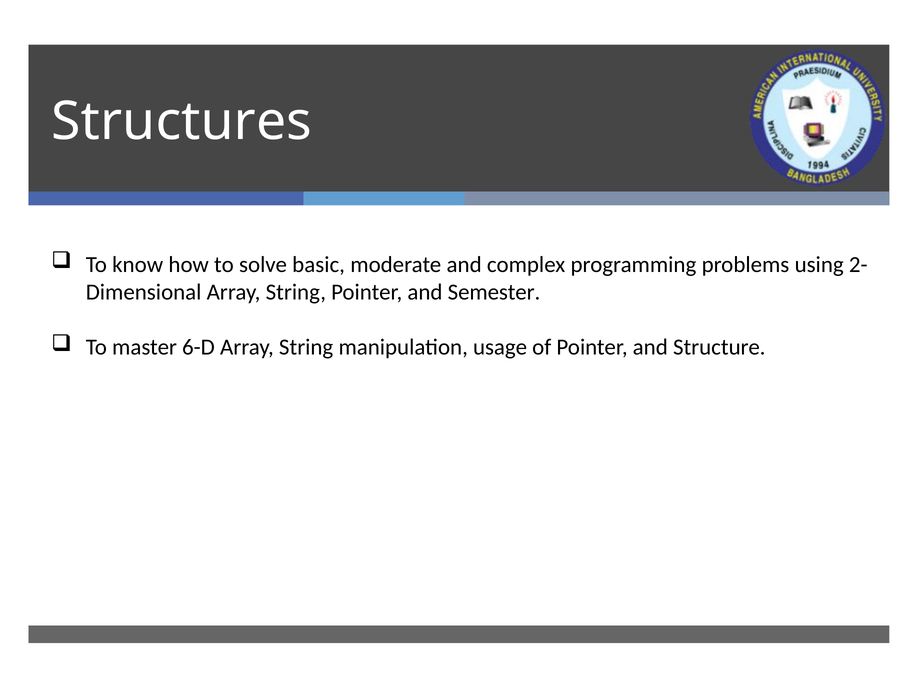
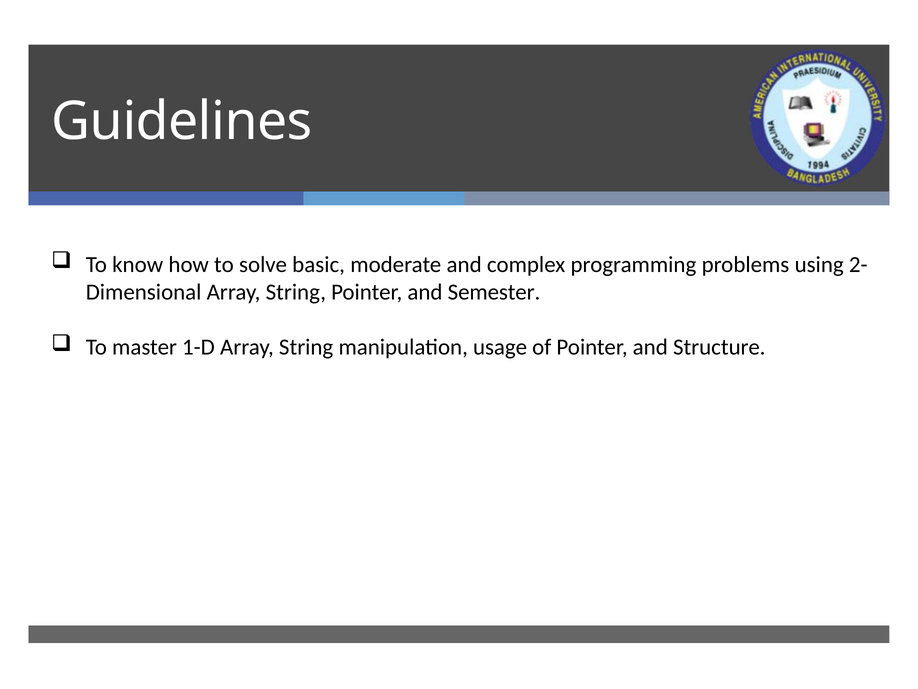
Structures: Structures -> Guidelines (182, 121)
6-D: 6-D -> 1-D (198, 347)
